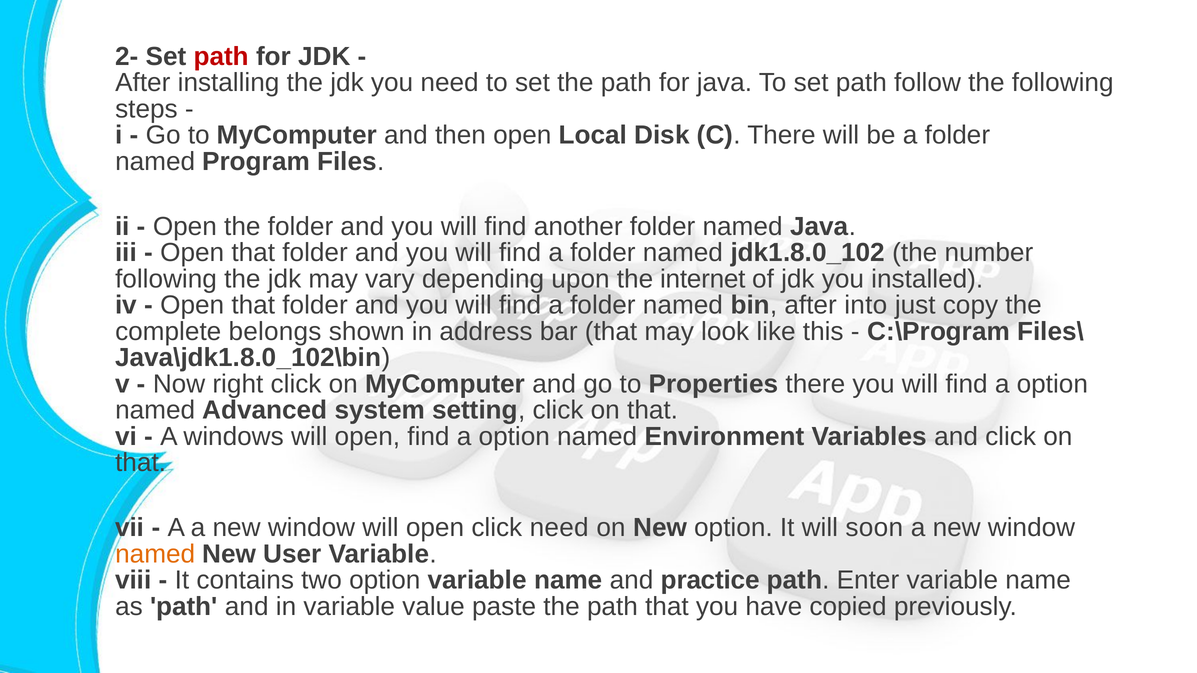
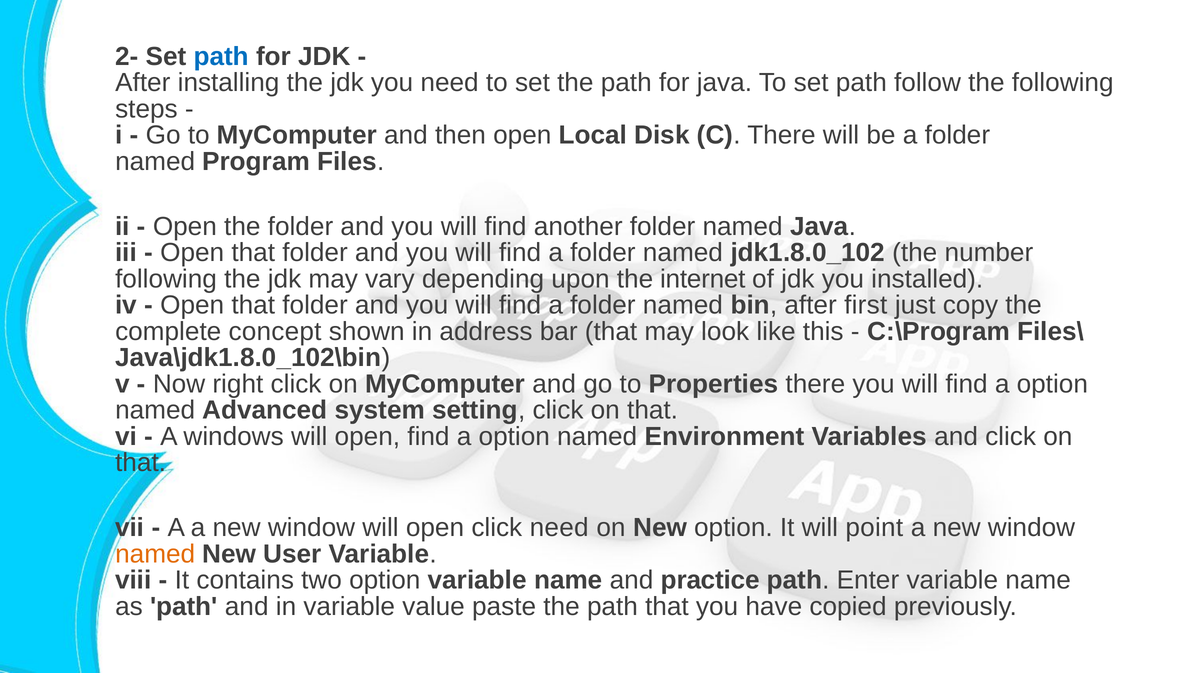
path colour: red -> blue (221, 57)
into: into -> first (866, 305)
belongs: belongs -> concept (275, 332)
soon: soon -> point (874, 528)
